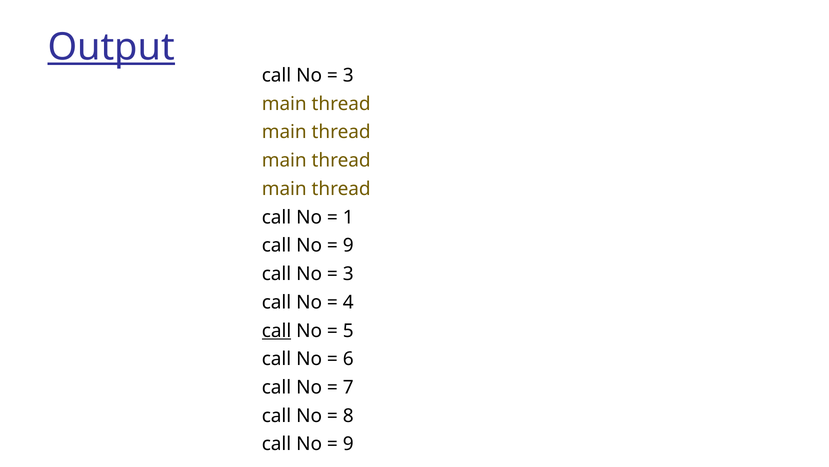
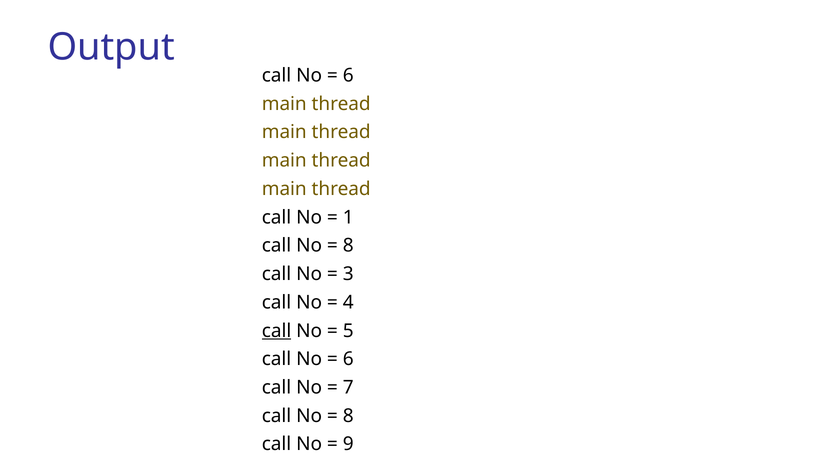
Output underline: present -> none (111, 47)
3: 3 -> 6 (348, 75)
9: 9 -> 8 (348, 245)
